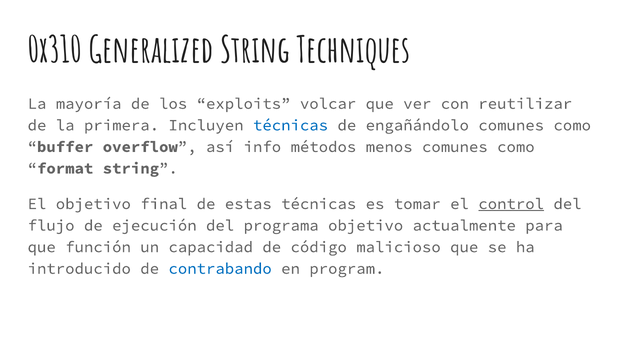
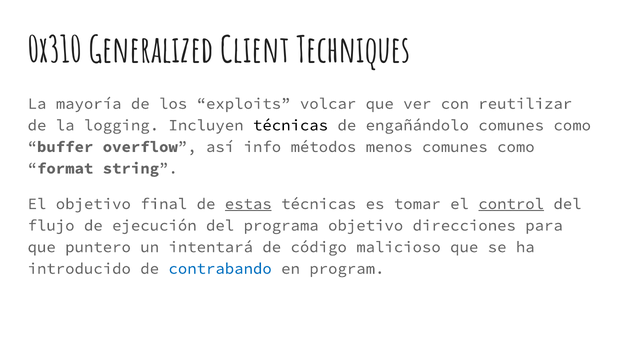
Generalized String: String -> Client (255, 51)
primera: primera -> logging (122, 125)
técnicas colour: blue -> black (291, 125)
estas underline: none -> present (248, 204)
actualmente: actualmente -> direcciones (464, 226)
función: función -> puntero (98, 247)
capacidad: capacidad -> intentará (211, 247)
